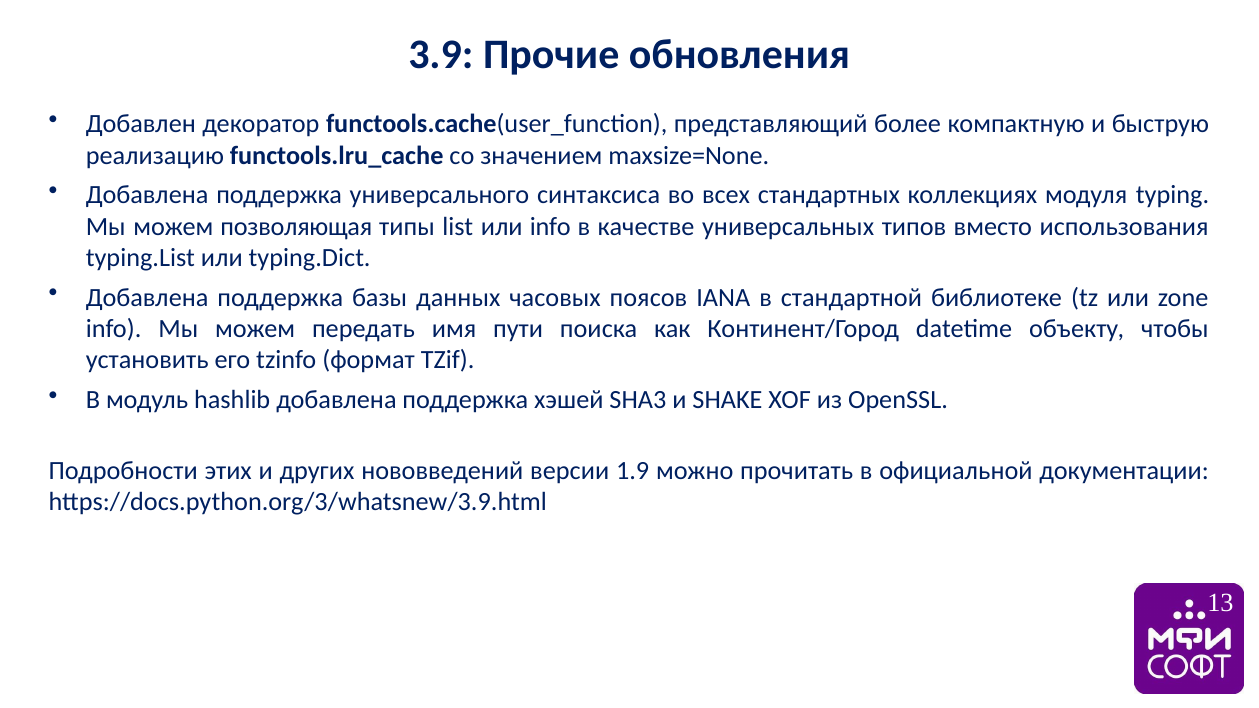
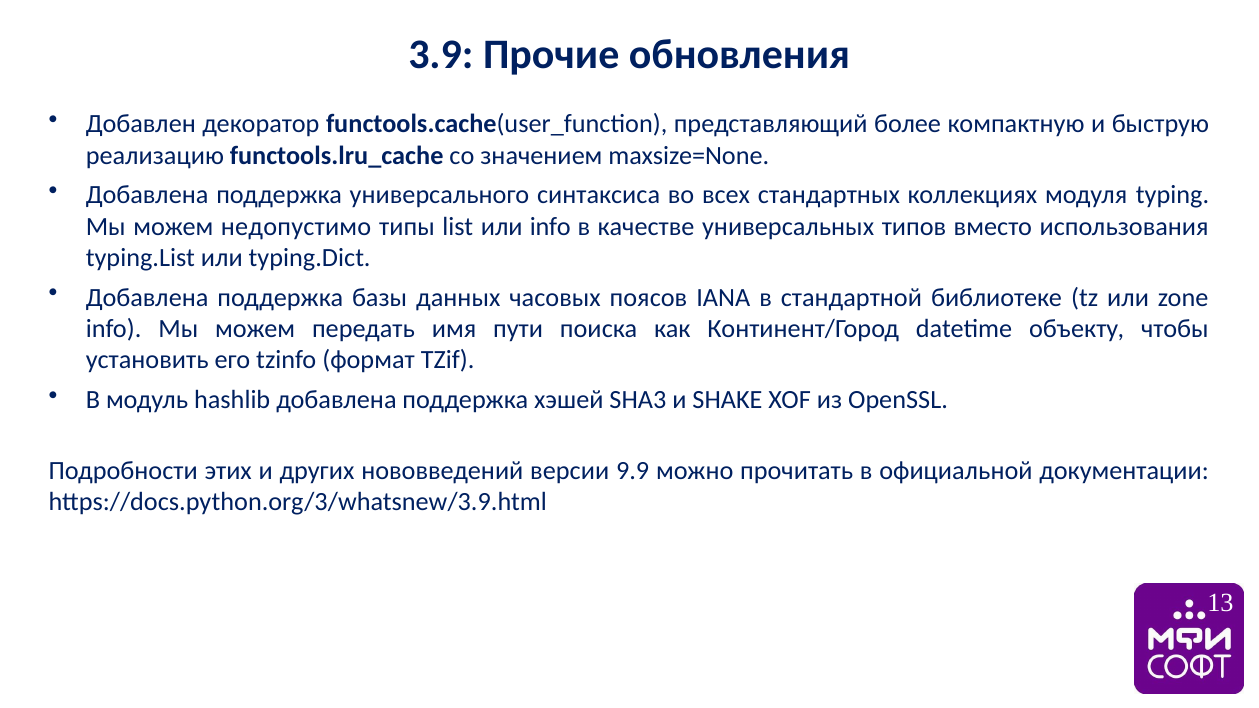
позволяющая: позволяющая -> недопустимо (296, 227)
1.9: 1.9 -> 9.9 (633, 471)
